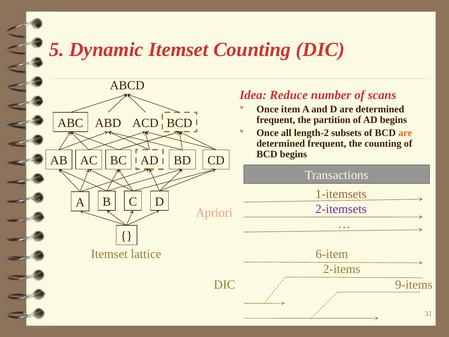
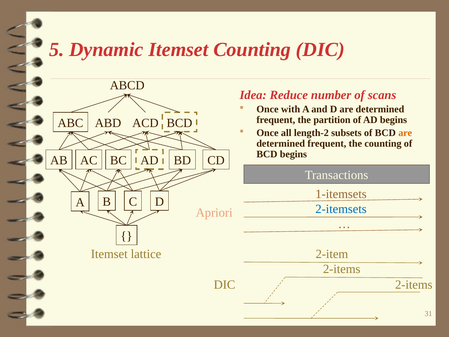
item: item -> with (291, 109)
2-itemsets colour: purple -> blue (341, 209)
6-item: 6-item -> 2-item (332, 254)
9-items: 9-items -> 2-items (414, 284)
